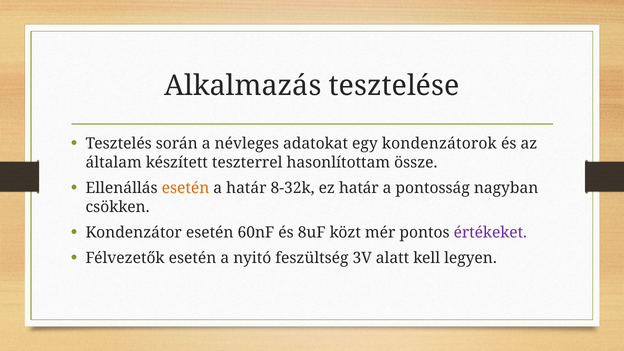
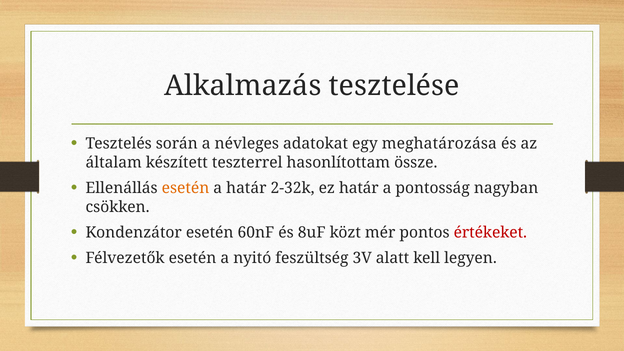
kondenzátorok: kondenzátorok -> meghatározása (439, 144)
8-32k: 8-32k -> 2-32k (293, 188)
értékeket colour: purple -> red (490, 233)
